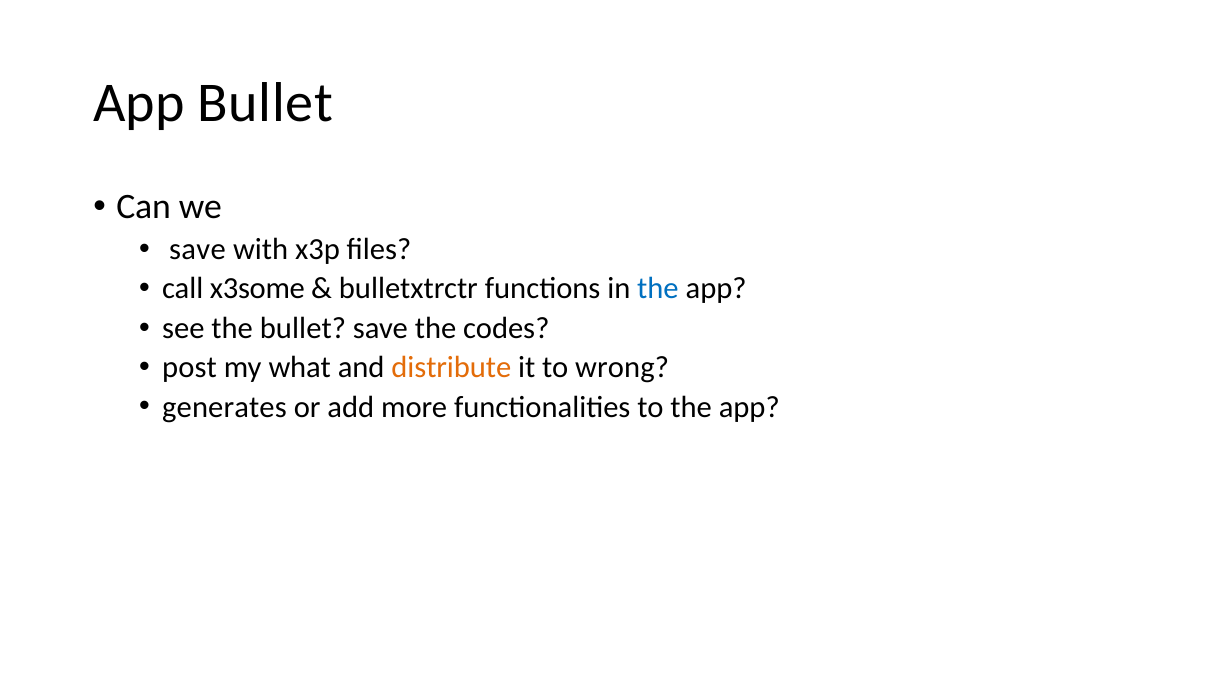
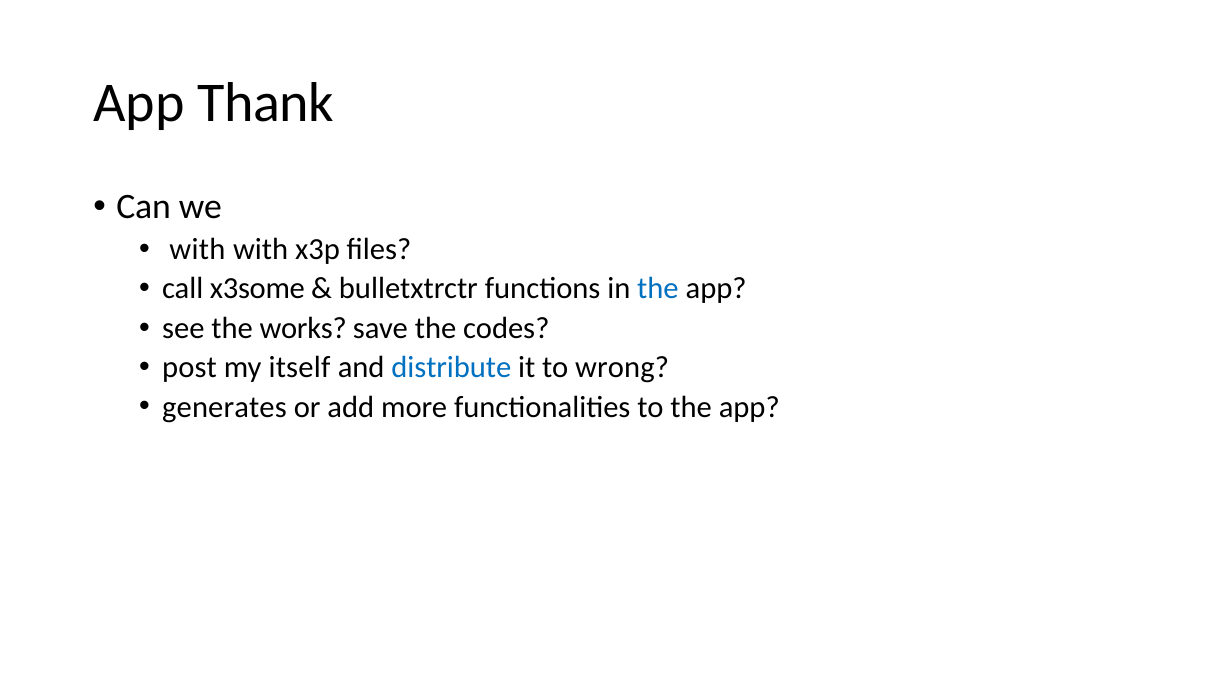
App Bullet: Bullet -> Thank (266, 103)
save: save -> with (197, 249)
the bullet: bullet -> works (303, 328)
what: what -> itself (300, 367)
distribute colour: orange -> blue (451, 367)
